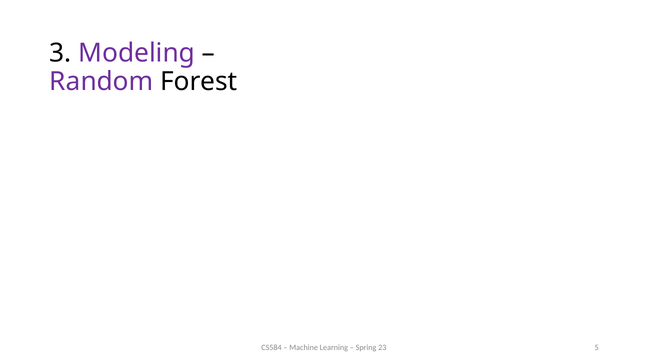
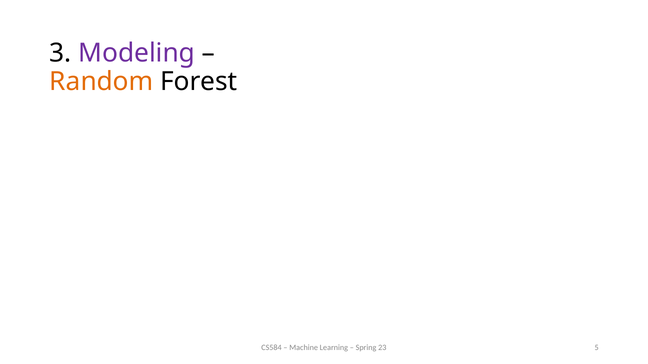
Random colour: purple -> orange (101, 82)
